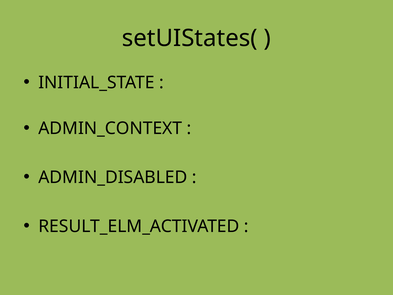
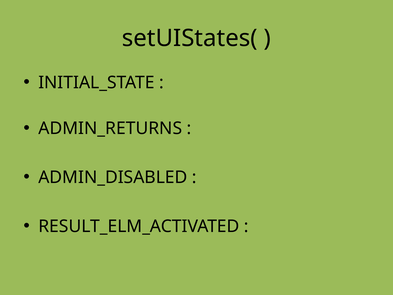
ADMIN_CONTEXT: ADMIN_CONTEXT -> ADMIN_RETURNS (110, 128)
